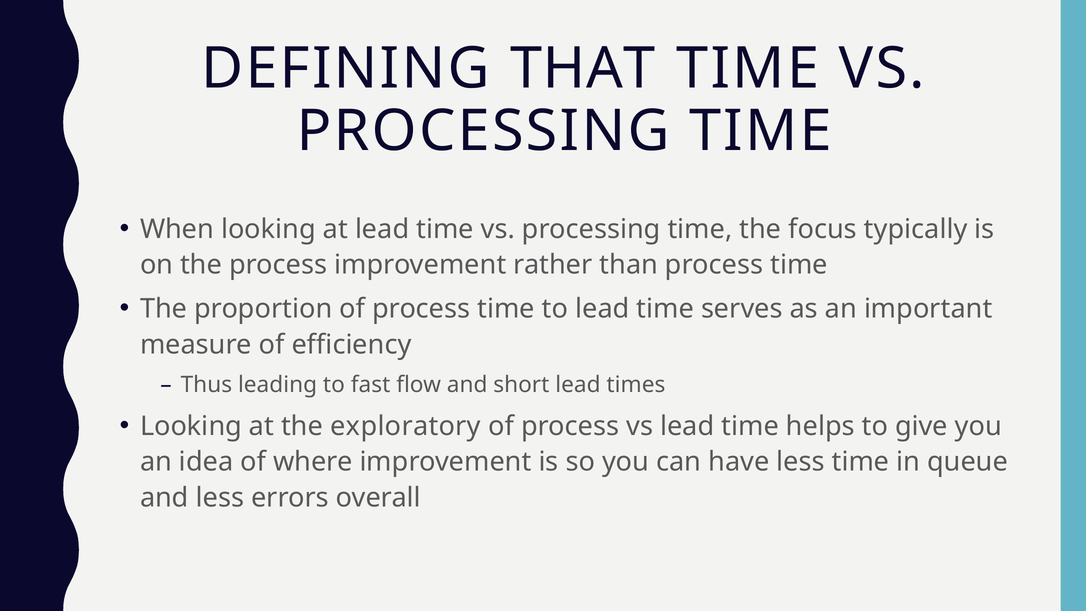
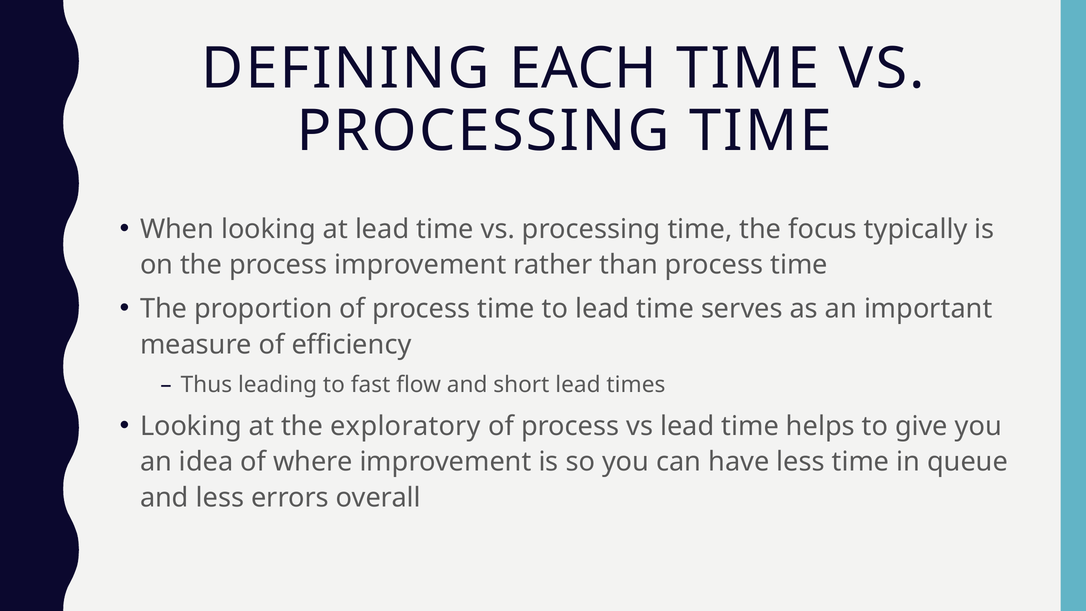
THAT: THAT -> EACH (583, 69)
